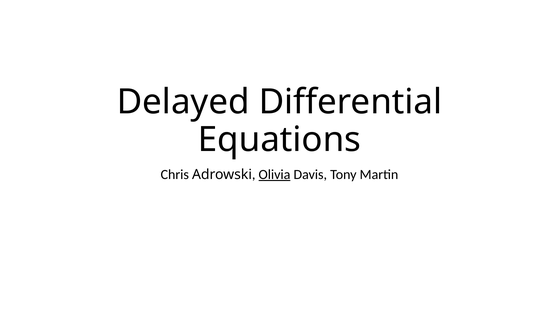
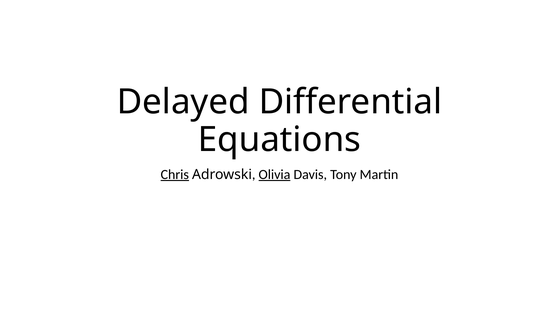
Chris underline: none -> present (175, 175)
